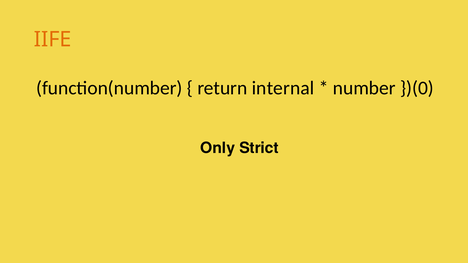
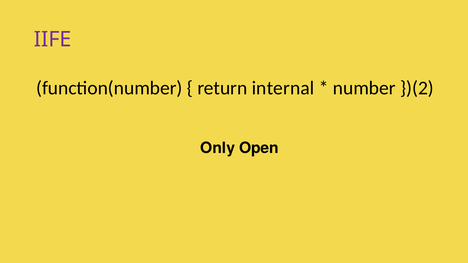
IIFE colour: orange -> purple (53, 39)
})(0: })(0 -> })(2 (417, 88)
Strict: Strict -> Open (259, 148)
